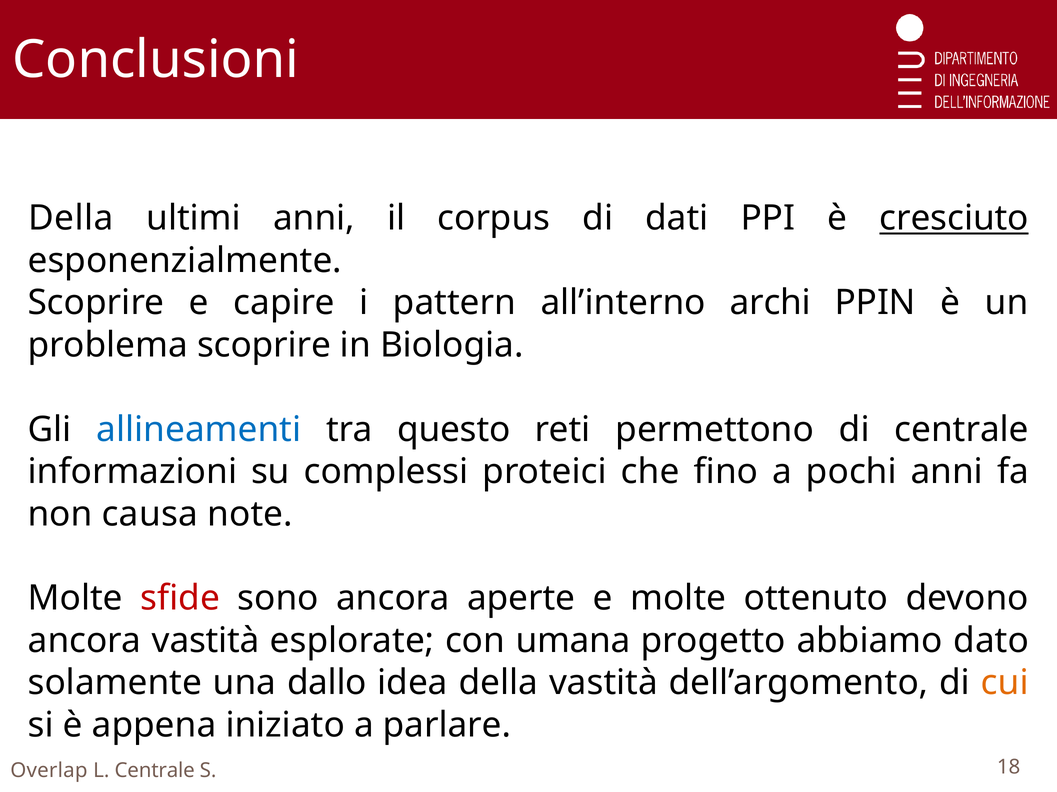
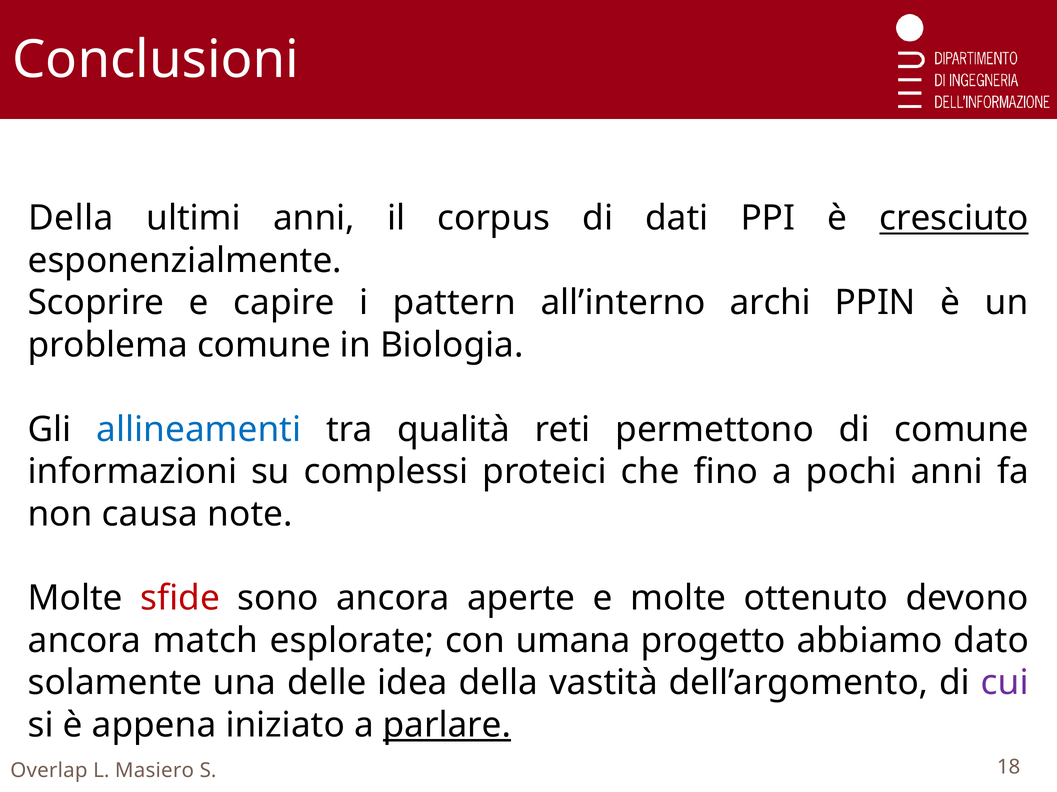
problema scoprire: scoprire -> comune (264, 345)
questo: questo -> qualità (454, 430)
di centrale: centrale -> comune (962, 430)
ancora vastità: vastità -> match (205, 641)
dallo: dallo -> delle (327, 683)
cui colour: orange -> purple (1005, 683)
parlare underline: none -> present (447, 726)
L Centrale: Centrale -> Masiero (154, 771)
